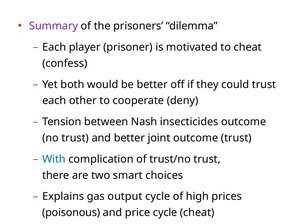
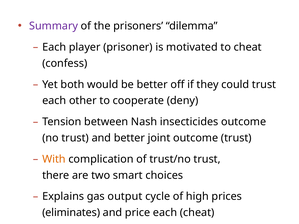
With colour: blue -> orange (54, 159)
poisonous: poisonous -> eliminates (71, 213)
price cycle: cycle -> each (165, 213)
